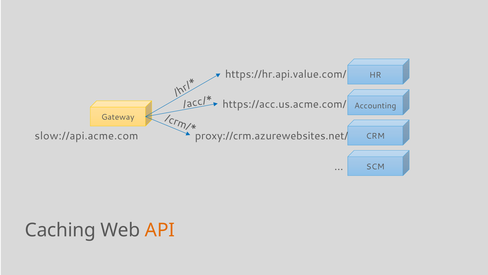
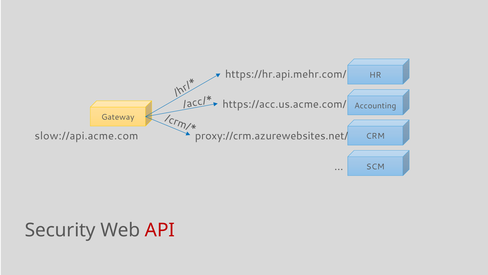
https://hr.api.value.com/: https://hr.api.value.com/ -> https://hr.api.mehr.com/ (286, 74)
Caching: Caching -> Security (60, 230)
API colour: orange -> red (160, 230)
